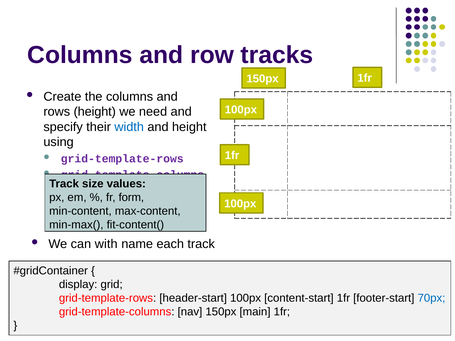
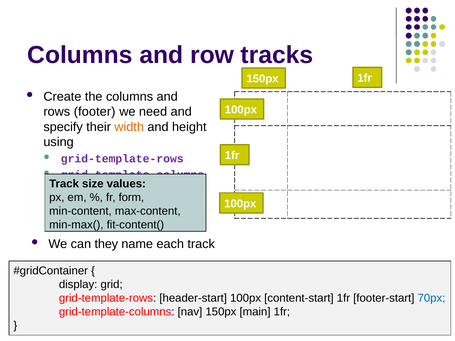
rows height: height -> footer (95, 112)
width colour: blue -> orange (129, 127)
with: with -> they (106, 244)
